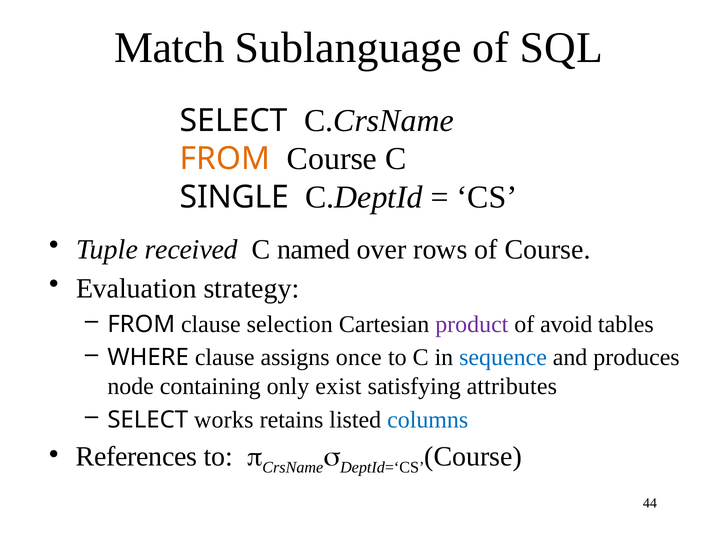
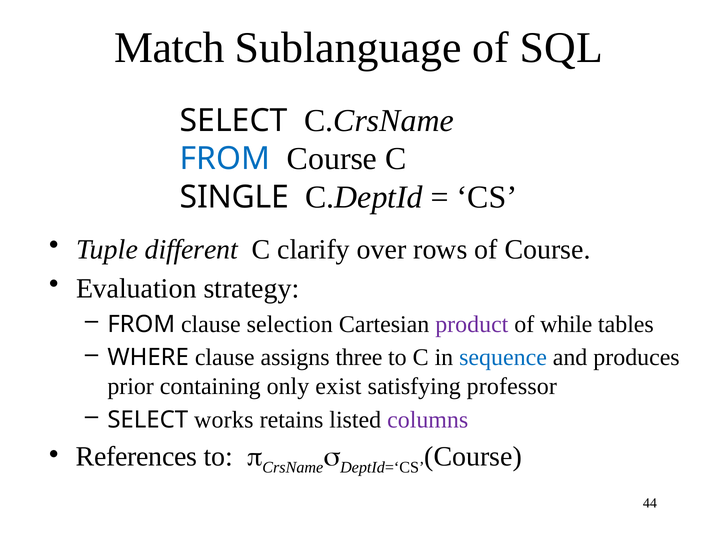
FROM colour: orange -> blue (225, 159)
received: received -> different (191, 250)
named: named -> clarify (314, 250)
avoid: avoid -> while (566, 324)
once: once -> three (359, 358)
node: node -> prior (131, 387)
attributes: attributes -> professor (512, 387)
columns colour: blue -> purple (428, 420)
